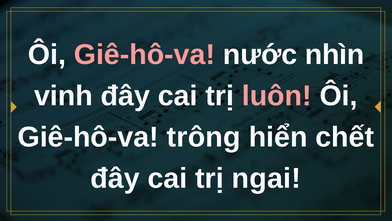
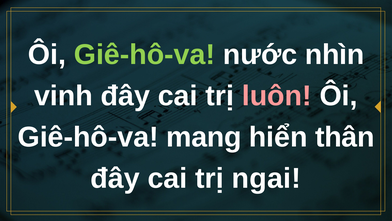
Giê-hô-va colour: pink -> light green (144, 54)
trông: trông -> mang (204, 137)
chết: chết -> thân (345, 137)
